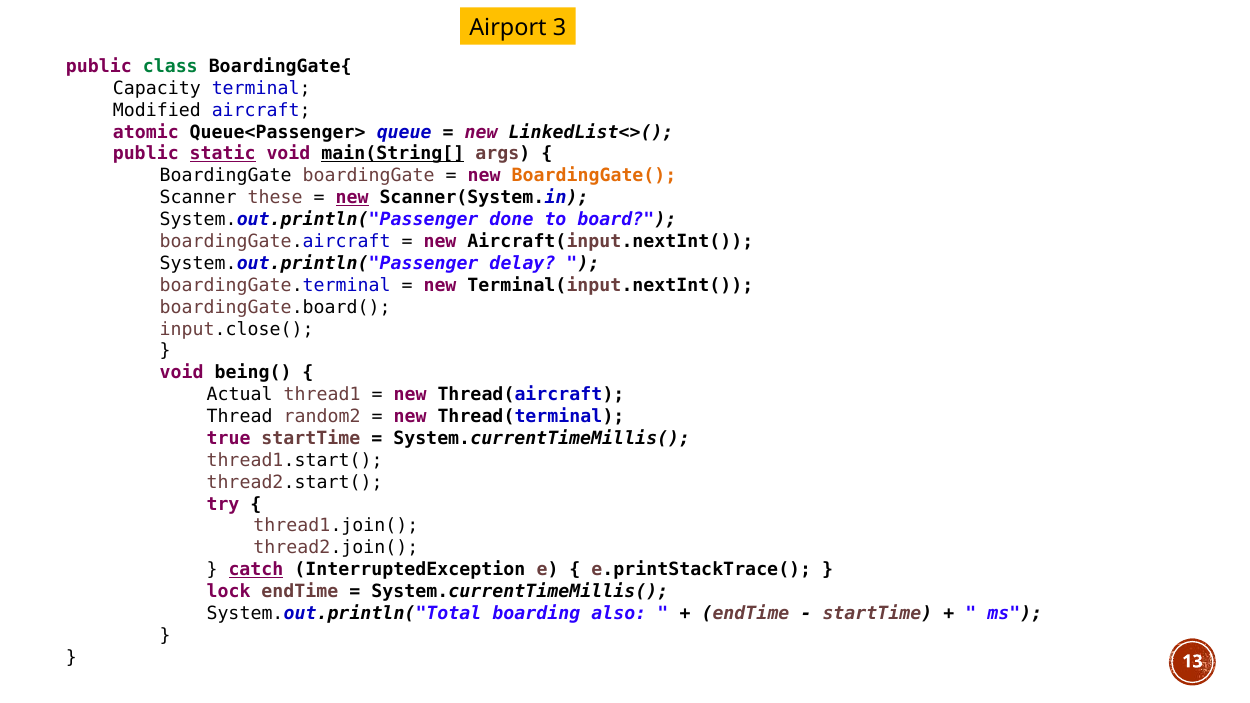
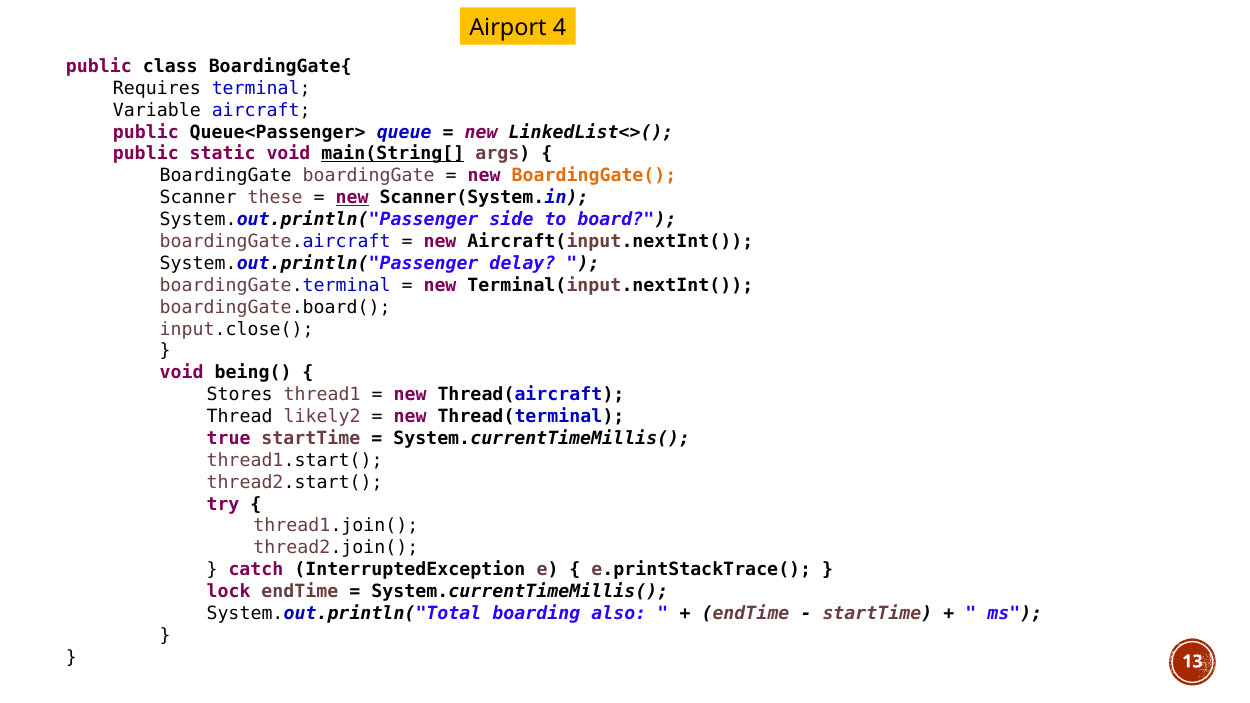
3: 3 -> 4 (559, 28)
class colour: green -> black (170, 66)
Capacity: Capacity -> Requires (157, 88)
Modified: Modified -> Variable (157, 110)
atomic: atomic -> public (146, 132)
static underline: present -> none (223, 154)
done: done -> side (511, 220)
Actual: Actual -> Stores (240, 395)
random2: random2 -> likely2 (322, 417)
catch underline: present -> none (256, 570)
